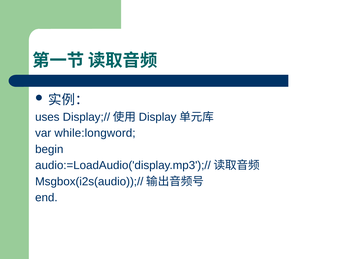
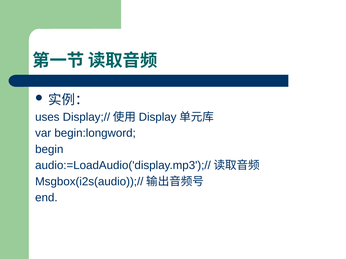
while:longword: while:longword -> begin:longword (95, 133)
